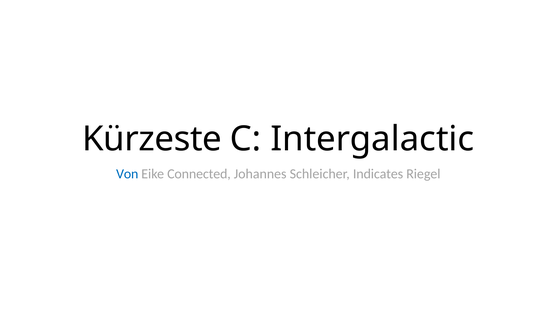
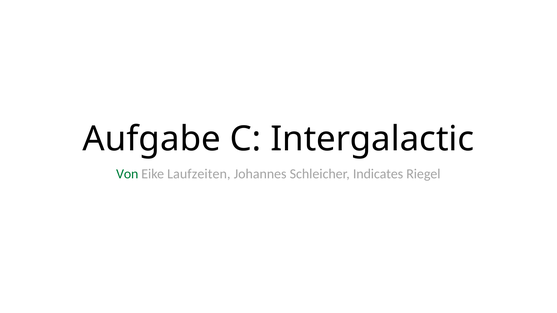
Kürzeste: Kürzeste -> Aufgabe (152, 139)
Von colour: blue -> green (127, 174)
Connected: Connected -> Laufzeiten (199, 174)
